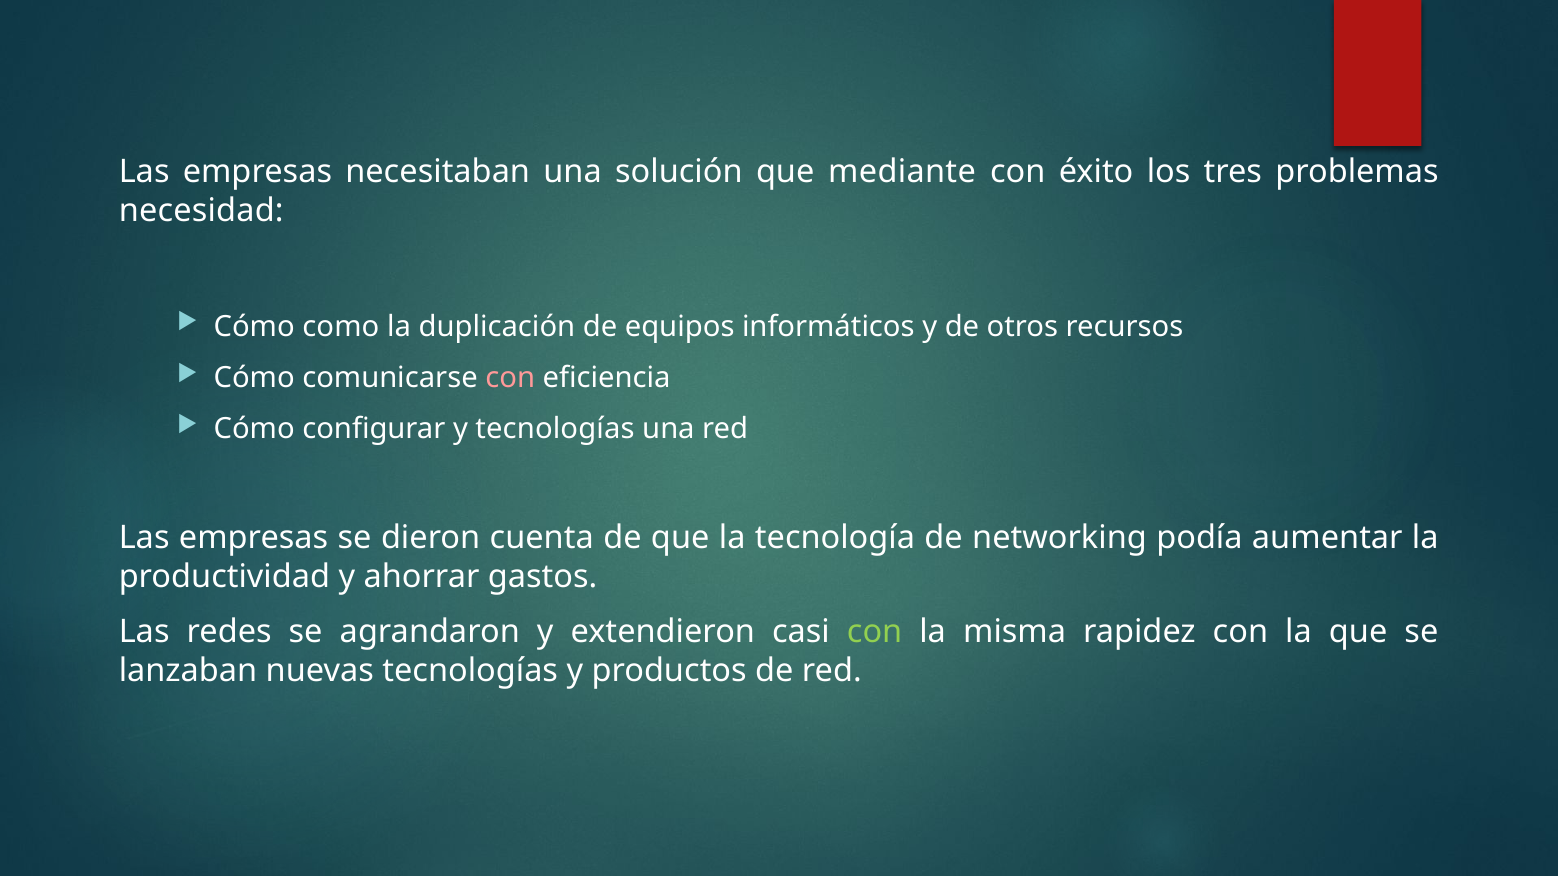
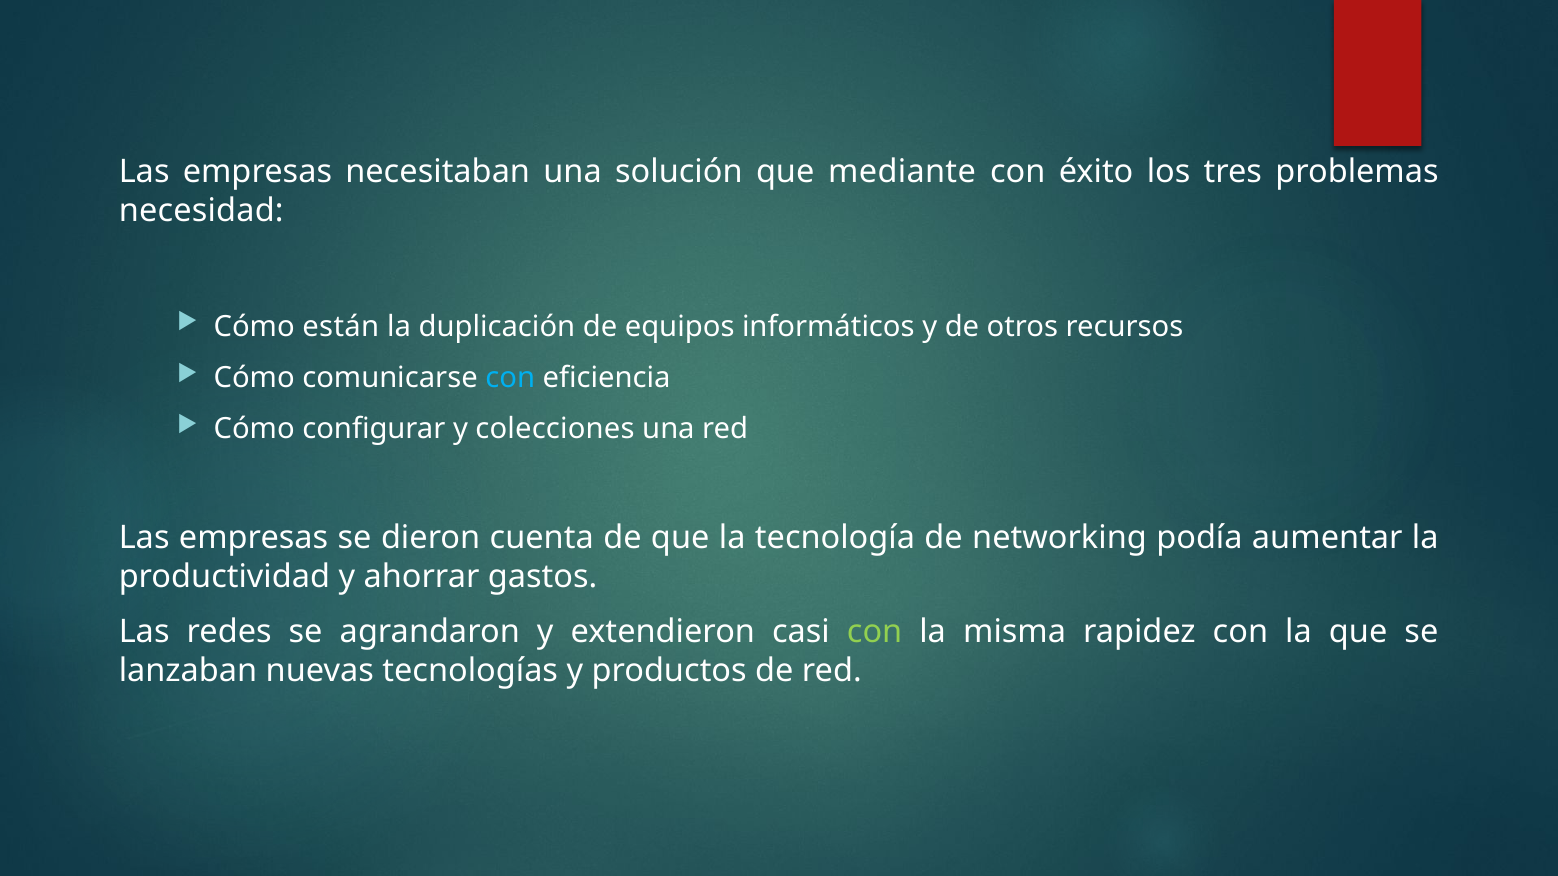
como: como -> están (341, 327)
con colour: pink -> light blue (510, 378)
y tecnologías: tecnologías -> colecciones (555, 429)
